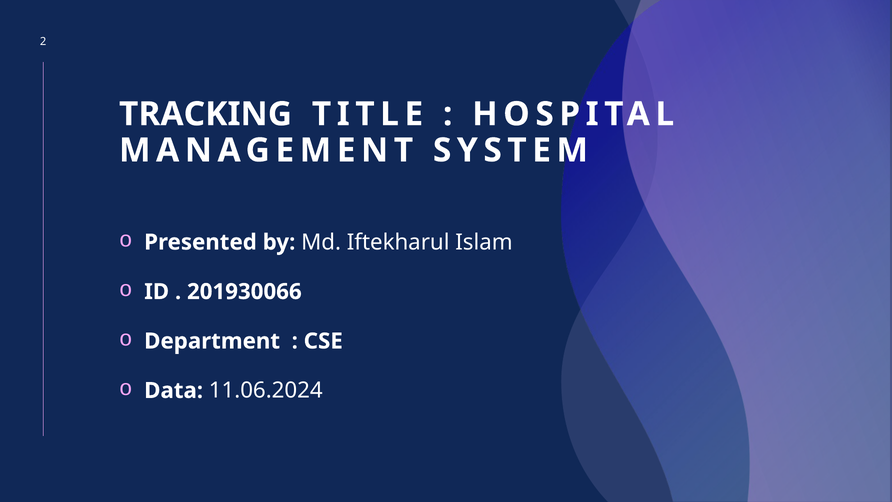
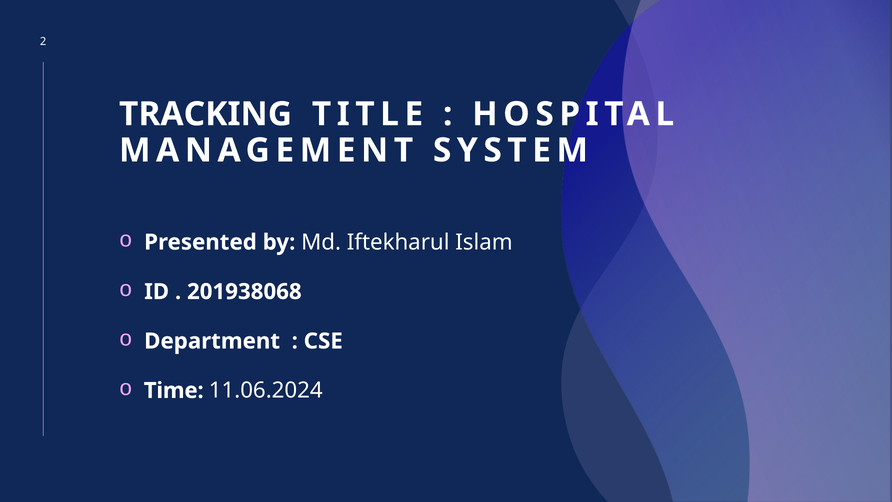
201930066: 201930066 -> 201938068 (244, 292)
Data: Data -> Time (174, 390)
